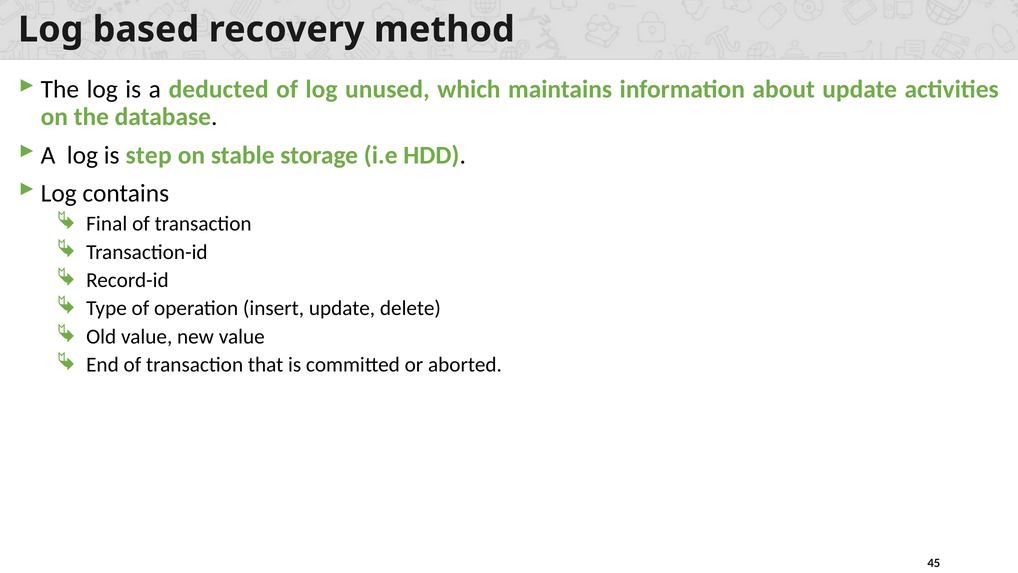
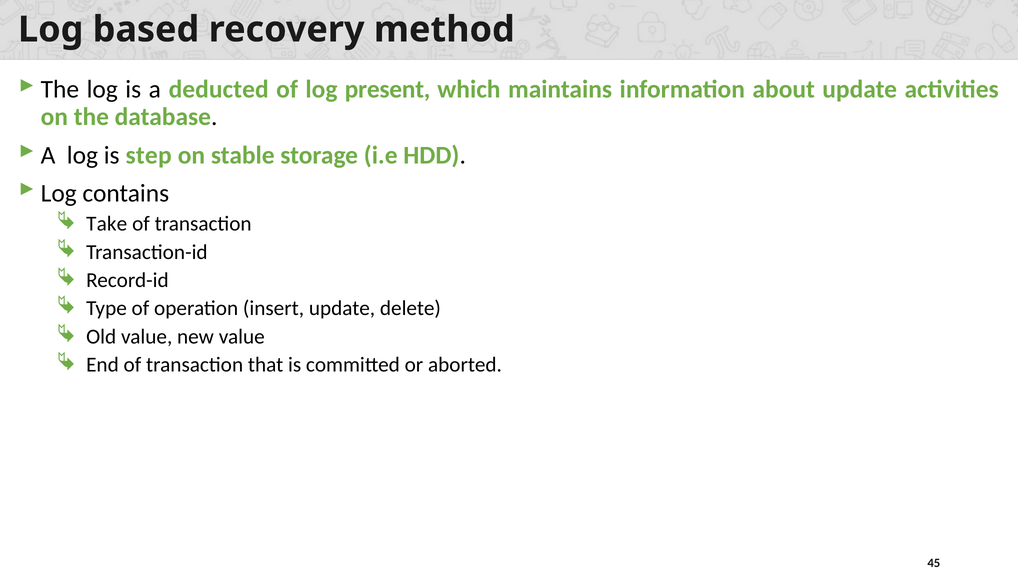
unused: unused -> present (388, 89)
Final: Final -> Take (107, 224)
